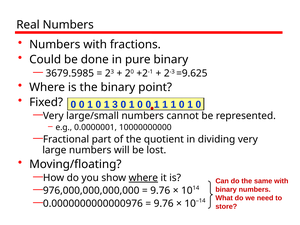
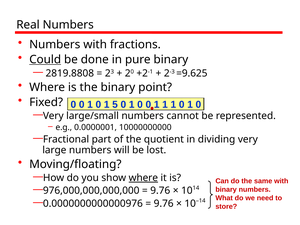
Could underline: none -> present (45, 60)
3679.5985: 3679.5985 -> 2819.8808 (70, 73)
3: 3 -> 5 (115, 105)
